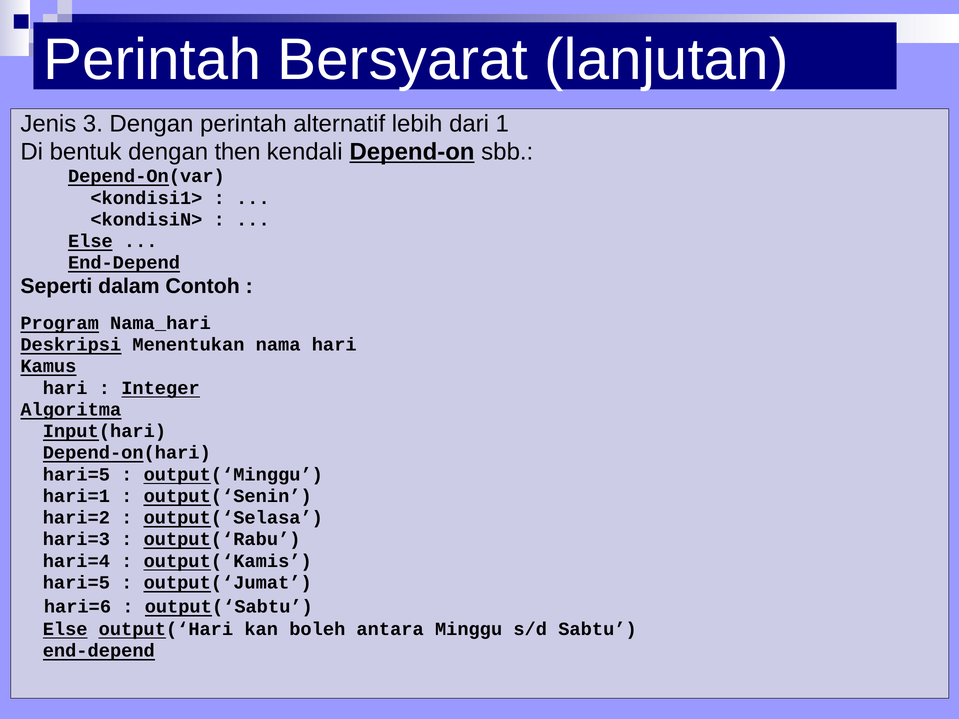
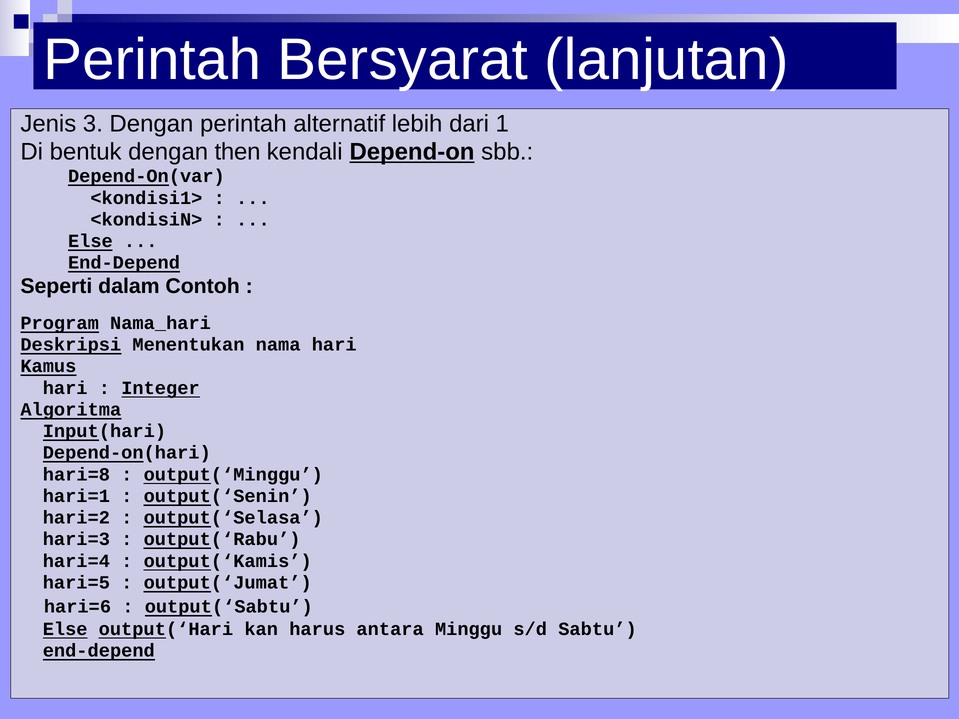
hari=5: hari=5 -> hari=8 (76, 475)
boleh: boleh -> harus (317, 629)
